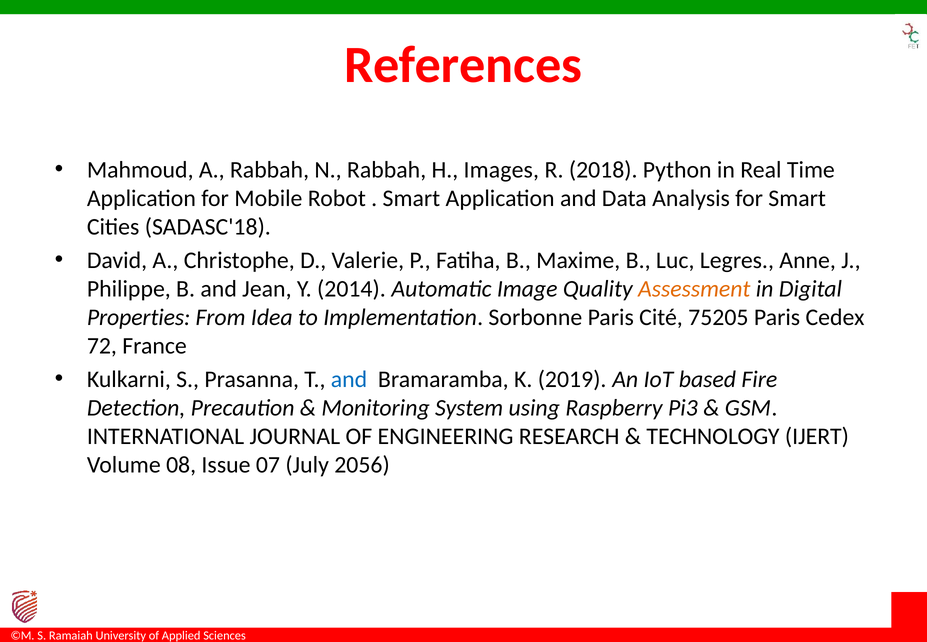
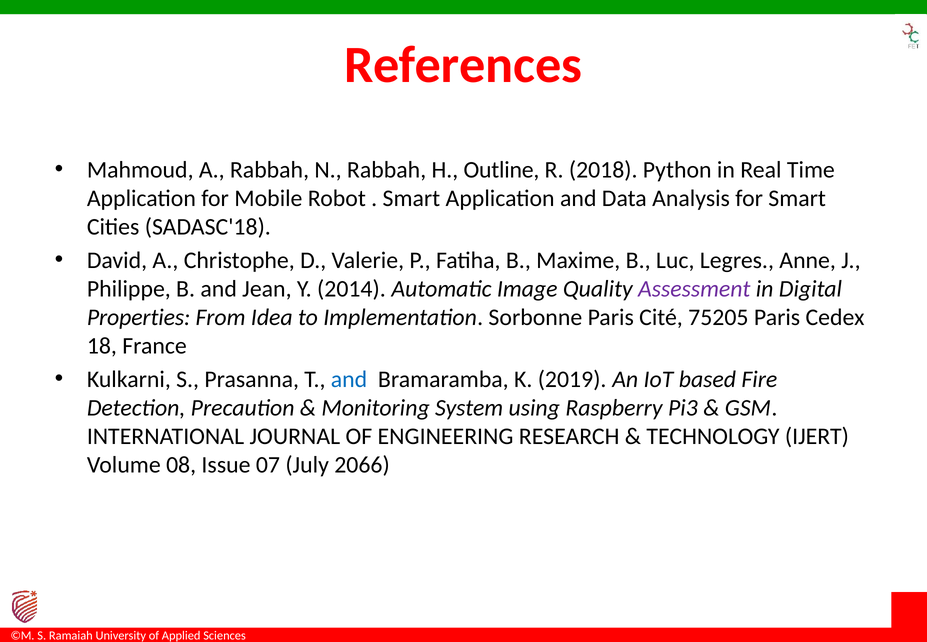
Images: Images -> Outline (501, 170)
Assessment colour: orange -> purple (694, 289)
72: 72 -> 18 (102, 346)
2056: 2056 -> 2066 (362, 465)
